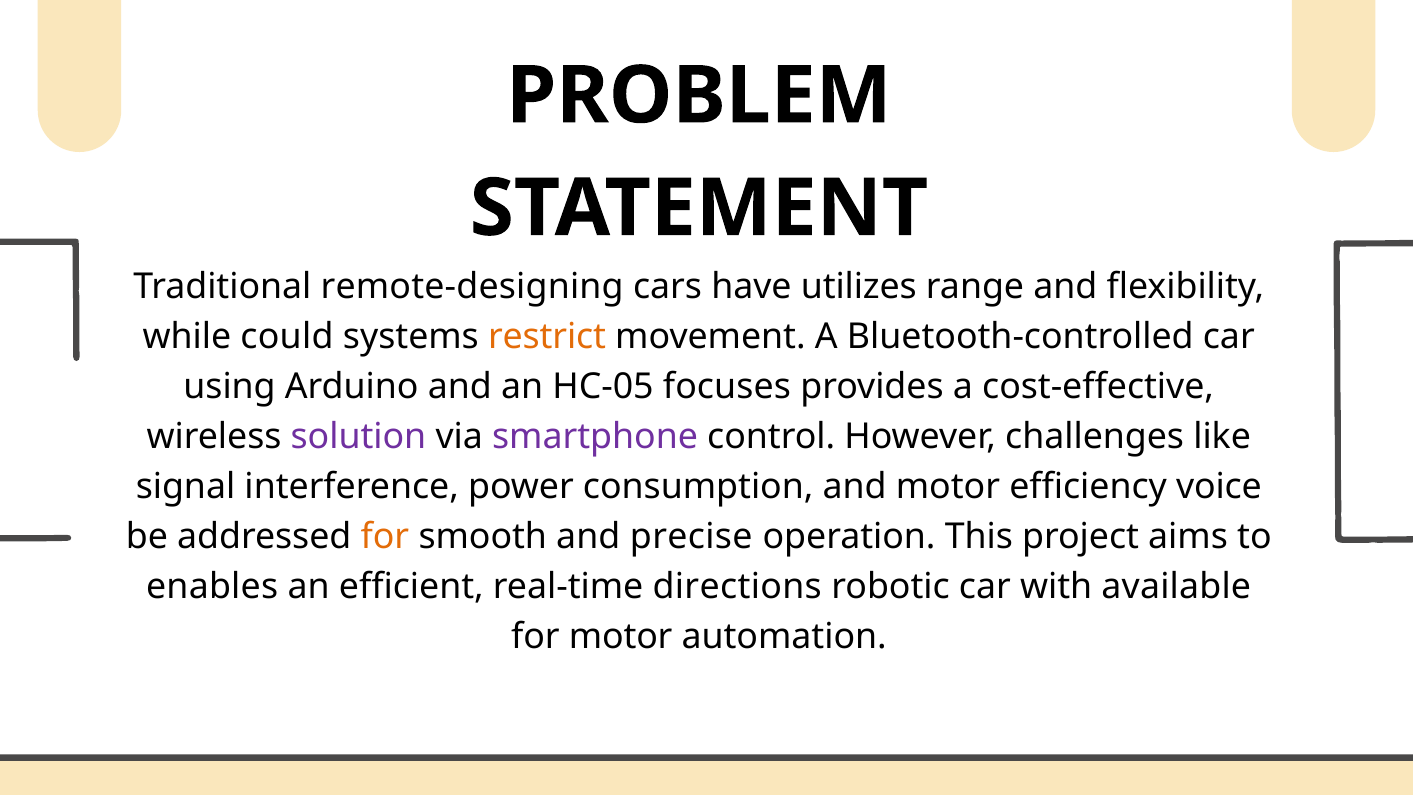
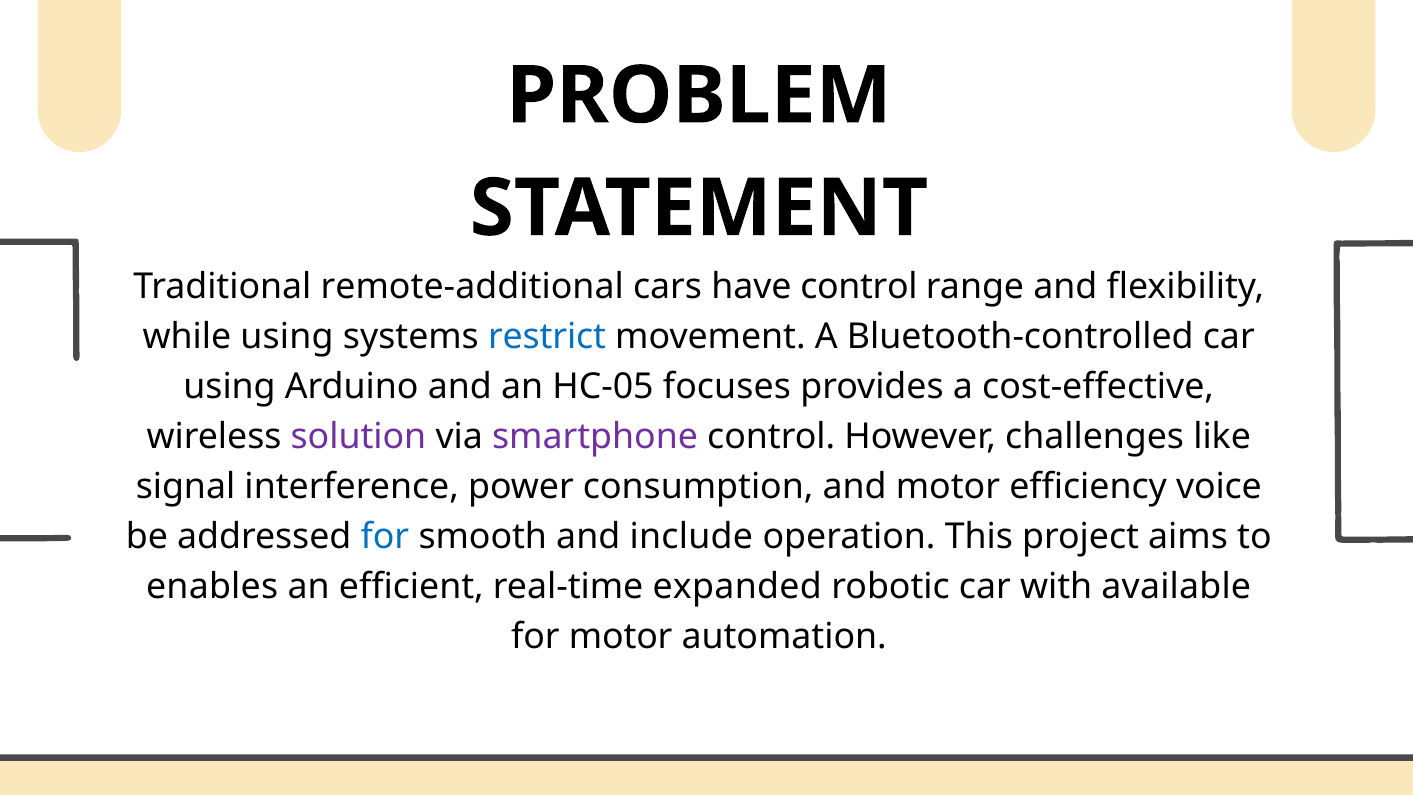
remote-designing: remote-designing -> remote-additional (472, 287)
have utilizes: utilizes -> control (859, 287)
while could: could -> using (287, 337)
restrict colour: orange -> blue (547, 337)
for colour: orange -> blue (385, 537)
precise: precise -> include (691, 537)
directions: directions -> expanded (737, 587)
